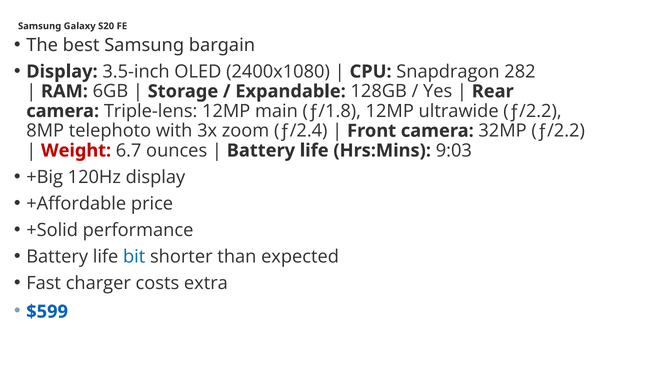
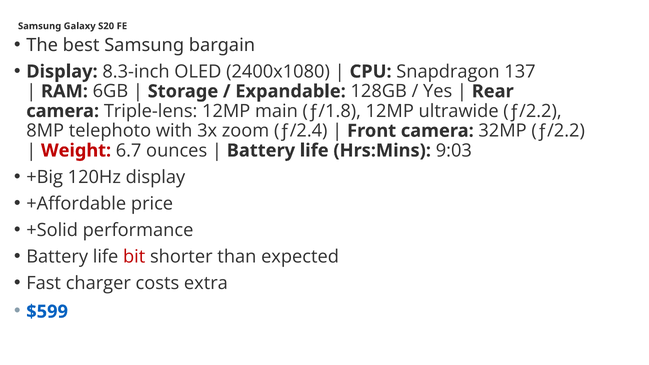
3.5-inch: 3.5-inch -> 8.3-inch (136, 72)
282: 282 -> 137 (520, 72)
bit colour: blue -> red (134, 257)
